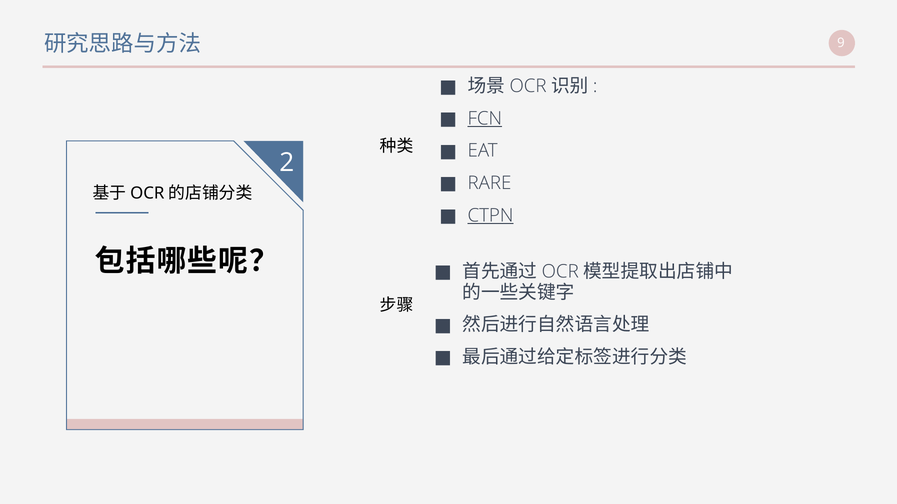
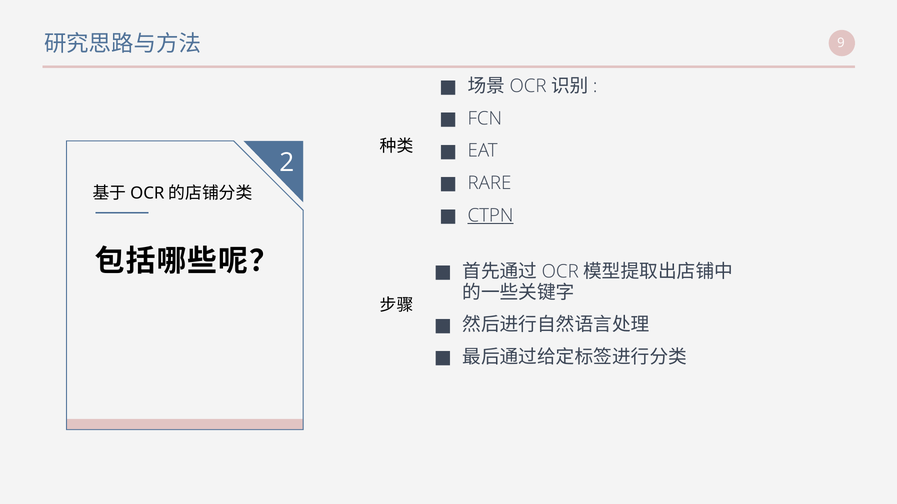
FCN underline: present -> none (485, 119)
